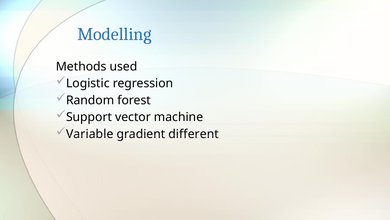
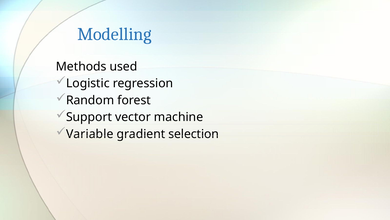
different: different -> selection (194, 134)
